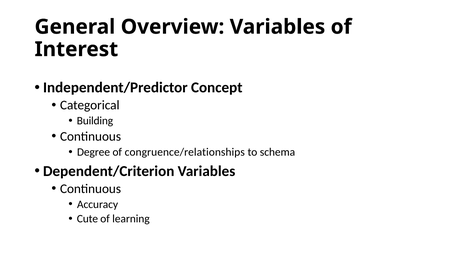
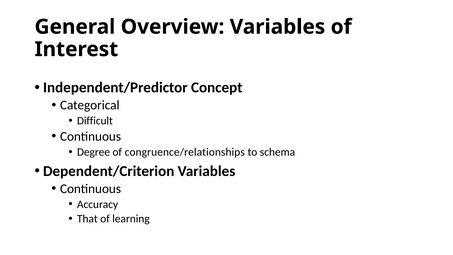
Building: Building -> Difficult (95, 121)
Cute: Cute -> That (87, 219)
